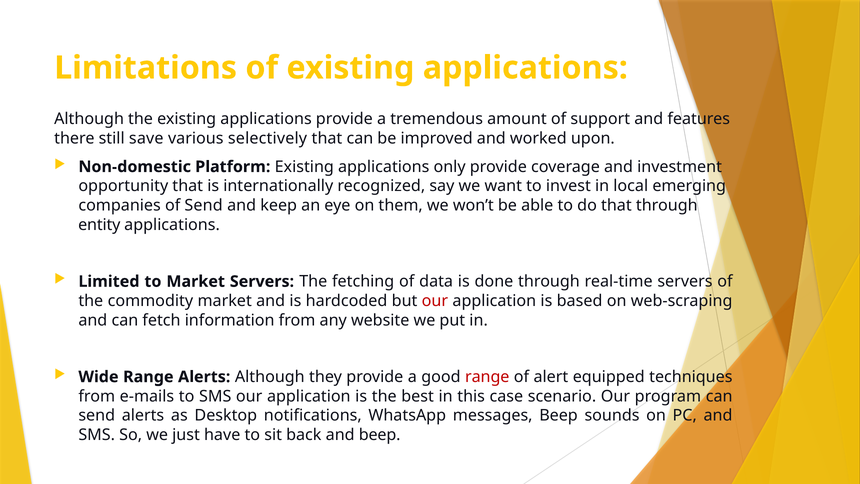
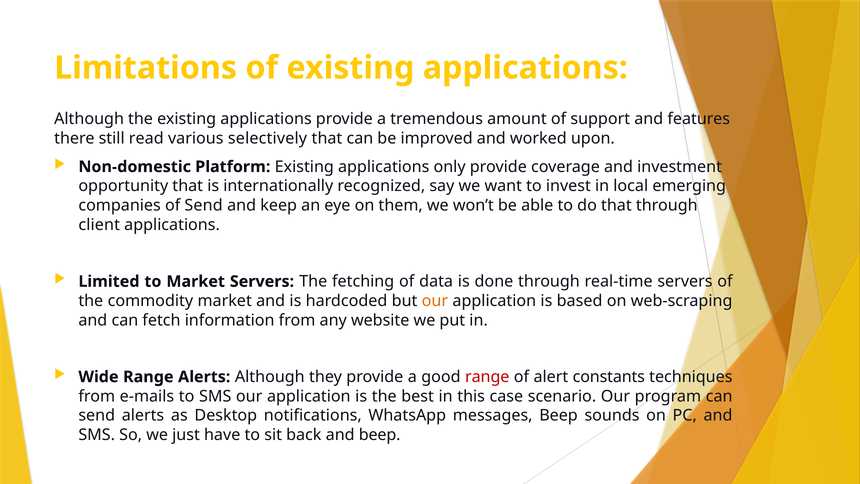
save: save -> read (146, 138)
entity: entity -> client (99, 225)
our colour: red -> orange (435, 301)
equipped: equipped -> constants (609, 377)
